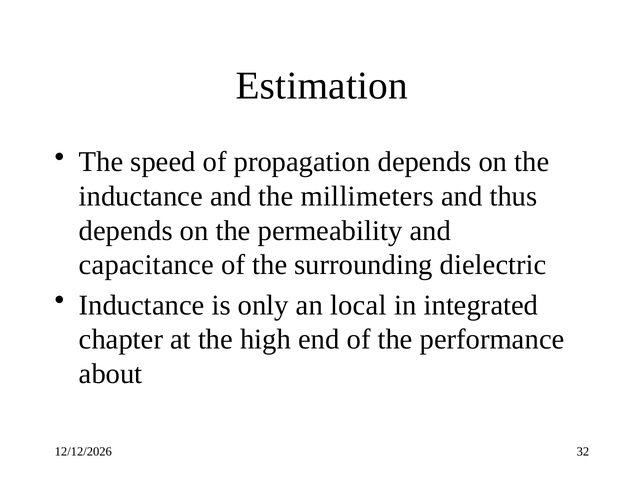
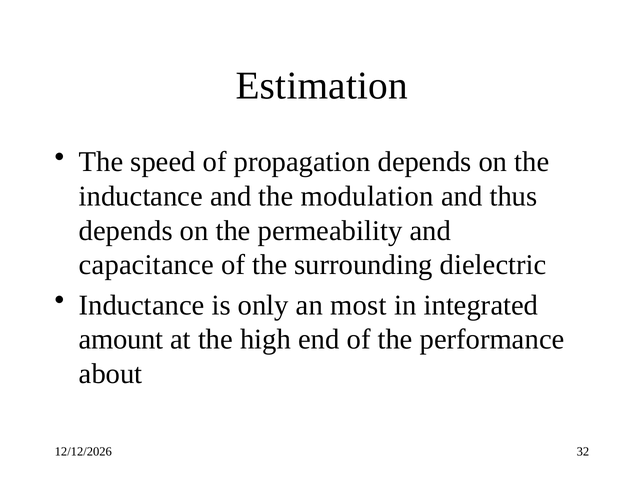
millimeters: millimeters -> modulation (367, 196)
local: local -> most (358, 305)
chapter: chapter -> amount (121, 339)
